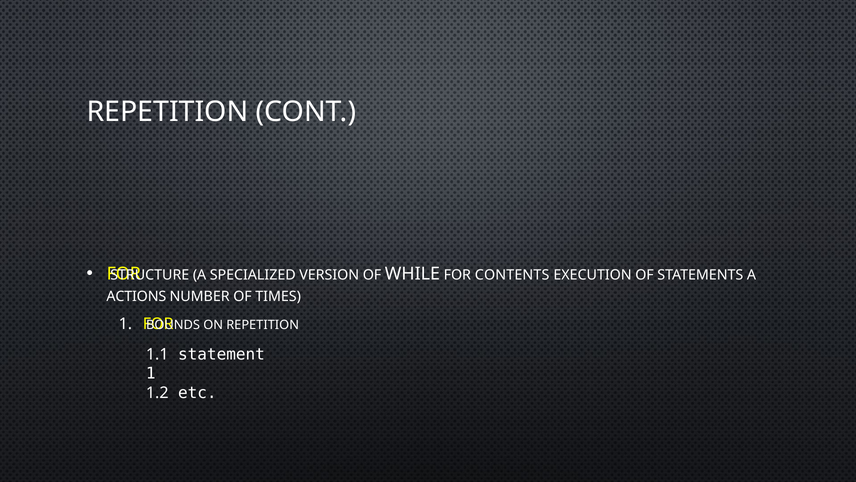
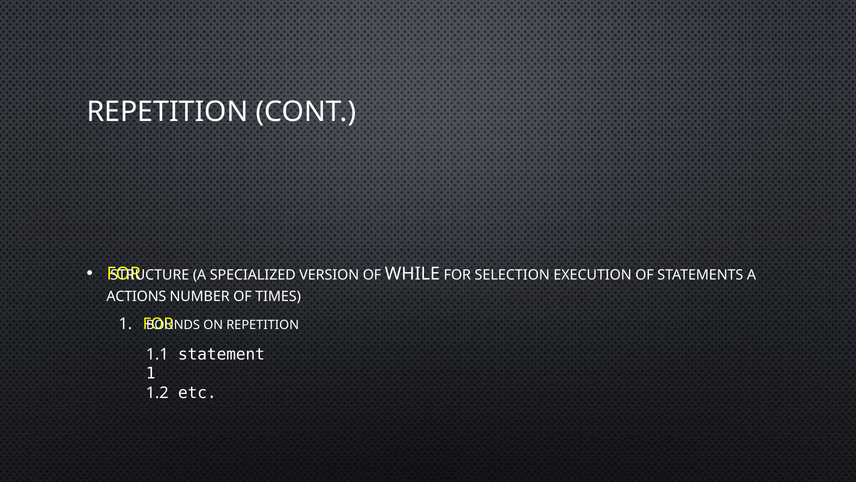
CONTENTS: CONTENTS -> SELECTION (512, 275)
